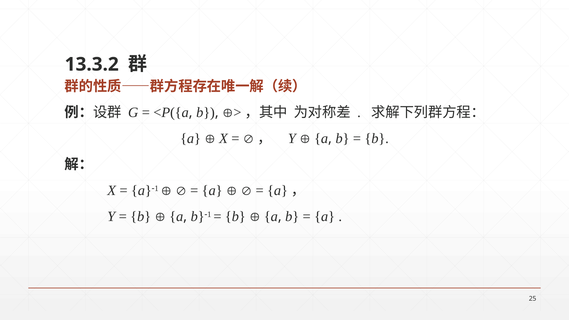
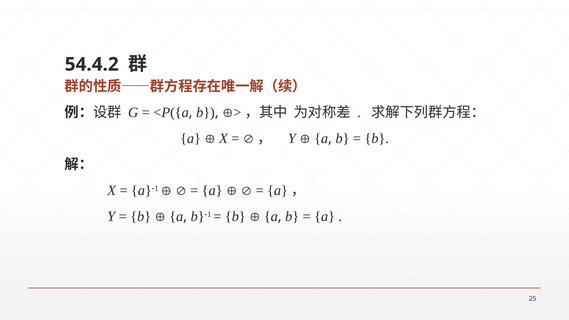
13.3.2: 13.3.2 -> 54.4.2 (92, 64)
